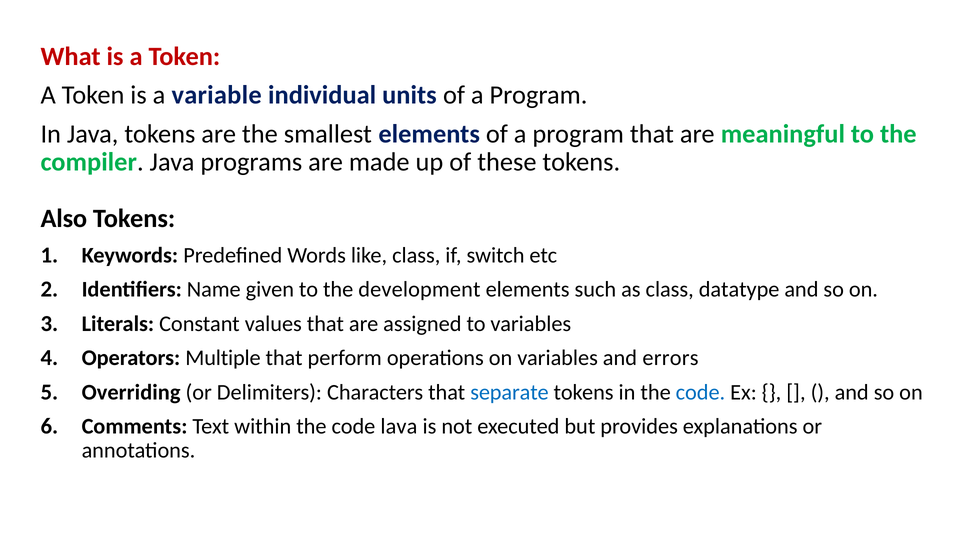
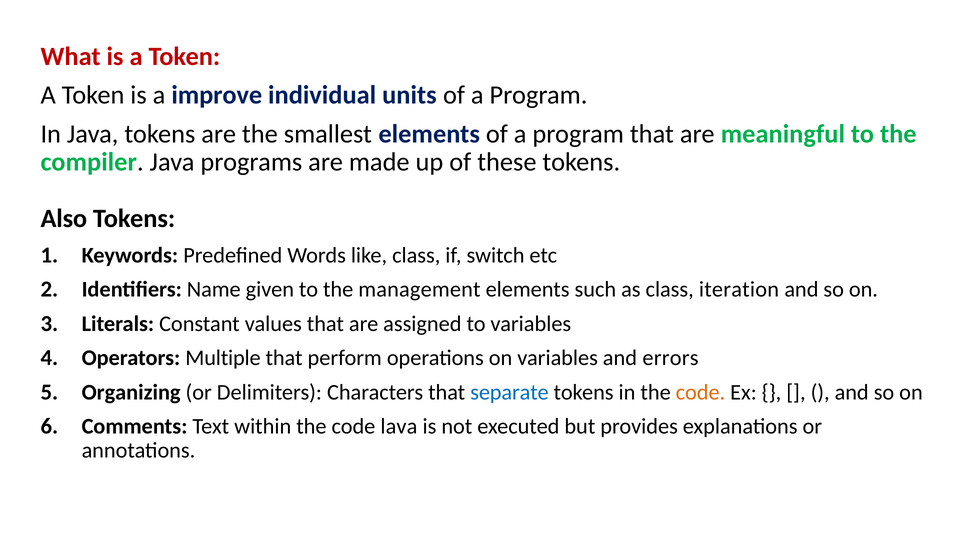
variable: variable -> improve (217, 95)
development: development -> management (419, 290)
datatype: datatype -> iteration (739, 290)
Overriding: Overriding -> Organizing (131, 393)
code colour: blue -> orange (700, 393)
